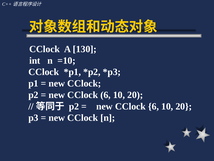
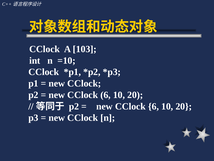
130: 130 -> 103 (85, 49)
